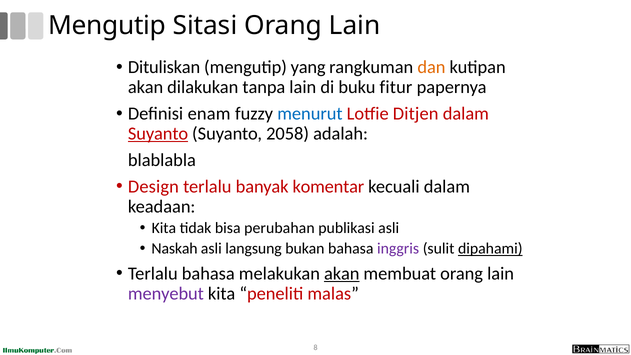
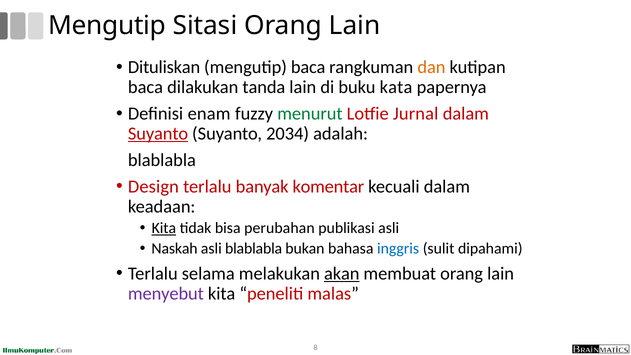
mengutip yang: yang -> baca (308, 67)
akan: akan -> baca (146, 87)
tanpa: tanpa -> tanda (264, 87)
fitur: fitur -> kata (396, 87)
menurut colour: blue -> green (310, 114)
Ditjen: Ditjen -> Jurnal (416, 114)
2058: 2058 -> 2034 (288, 134)
Kita underline: none -> present (164, 228)
asli langsung: langsung -> blablabla (254, 248)
inggris colour: purple -> blue (398, 248)
dipahami underline: present -> none (490, 248)
Terlalu bahasa: bahasa -> selama (208, 273)
